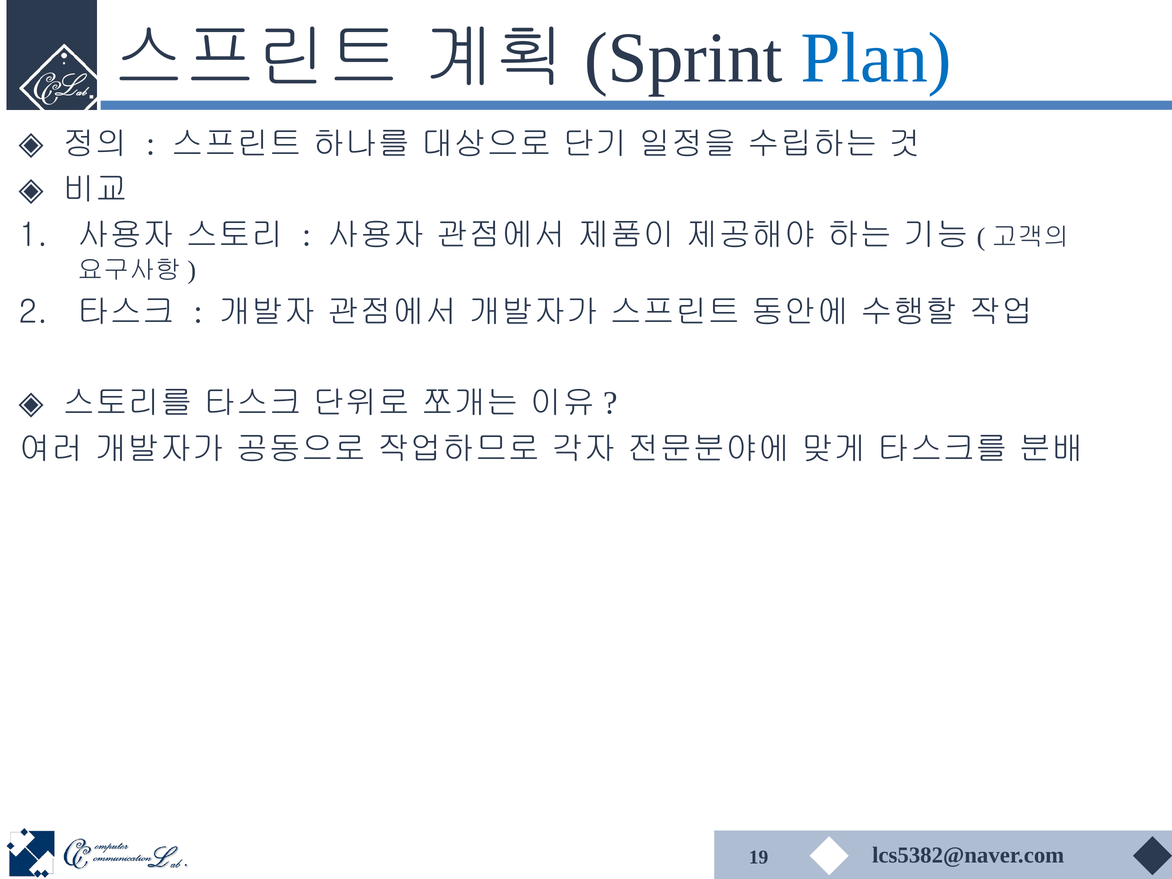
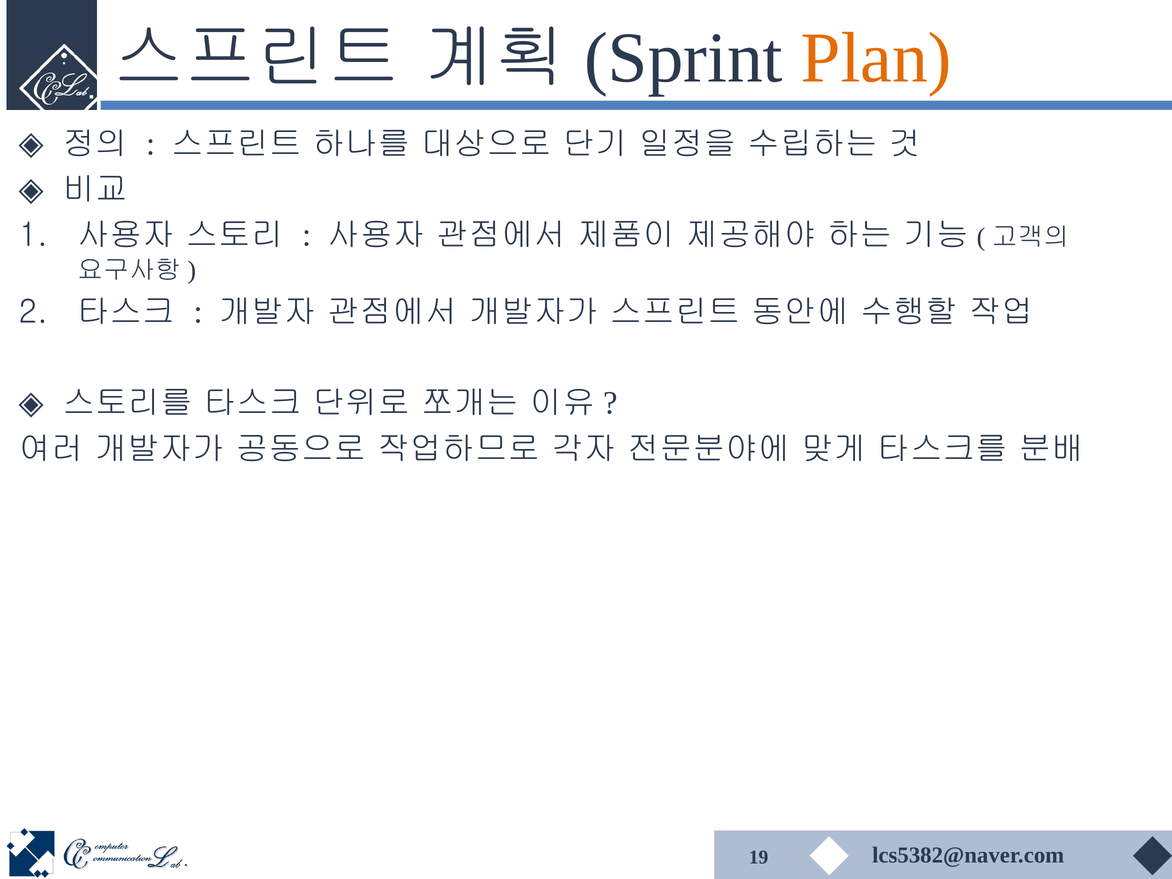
Plan colour: blue -> orange (876, 58)
